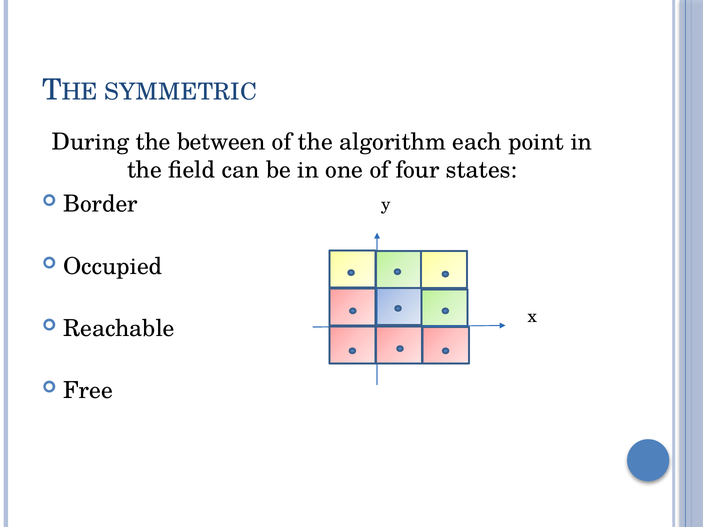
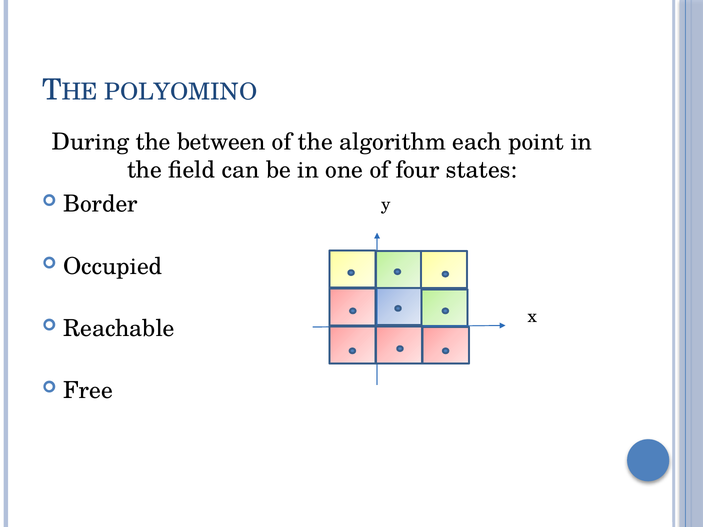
SYMMETRIC: SYMMETRIC -> POLYOMINO (181, 92)
